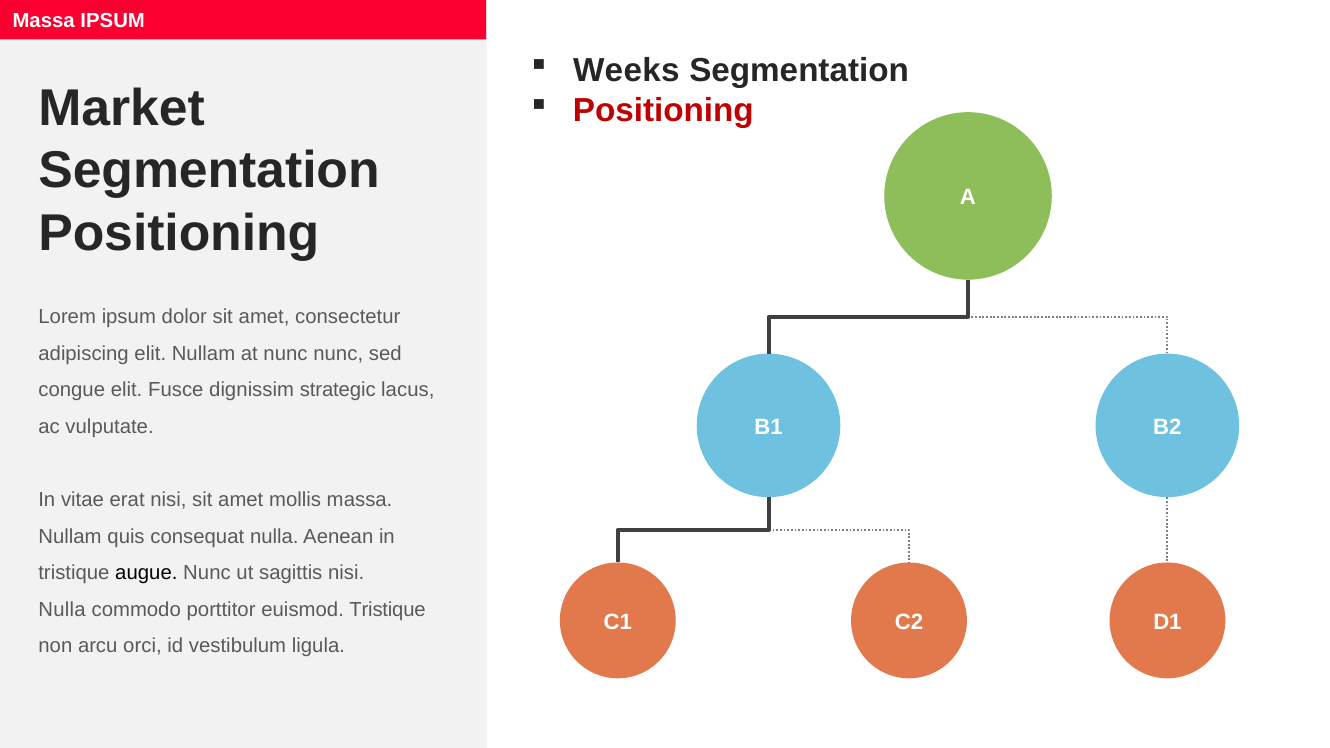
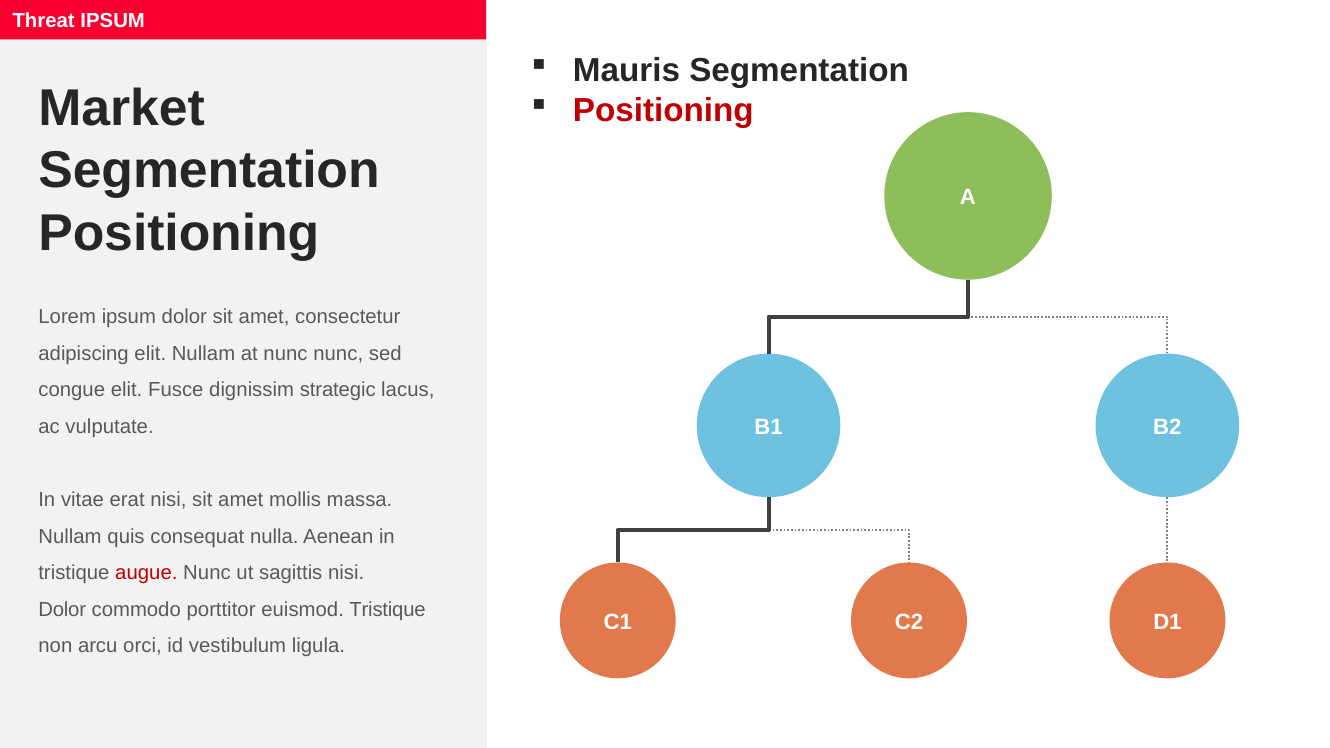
Massa: Massa -> Threat (44, 21)
Weeks: Weeks -> Mauris (627, 71)
augue colour: black -> red (146, 573)
Nulla: Nulla -> Dolor (62, 610)
